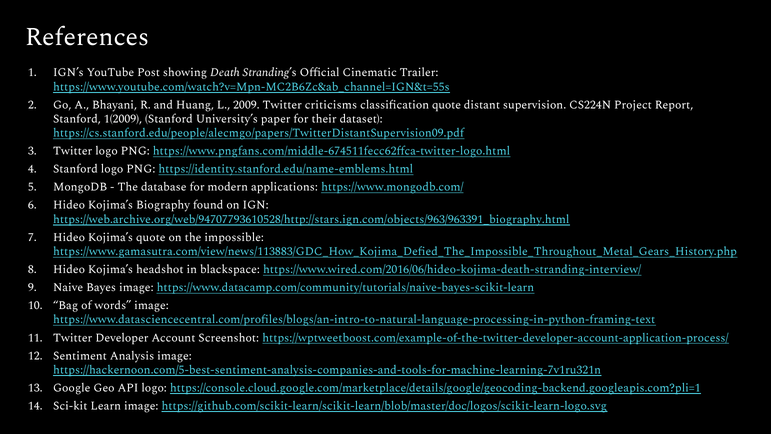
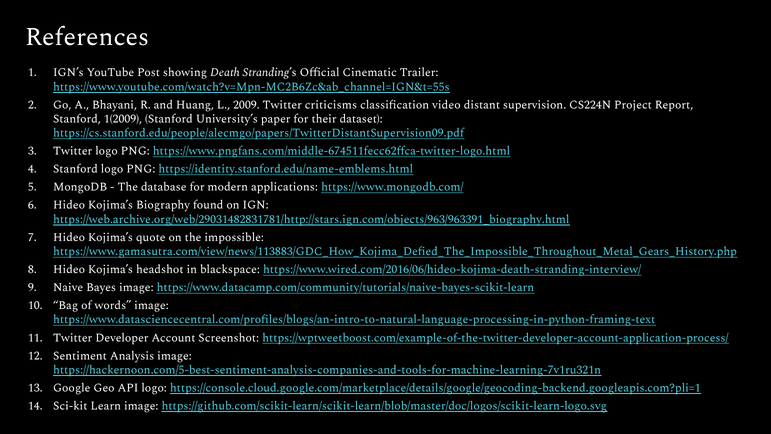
classification quote: quote -> video (446, 105)
https://web.archive.org/web/94707793610528/http://stars.ign.com/objects/963/963391_biography.html: https://web.archive.org/web/94707793610528/http://stars.ign.com/objects/963/963391_biography.html -> https://web.archive.org/web/29031482831781/http://stars.ign.com/objects/963/963391_biography.html (311, 219)
